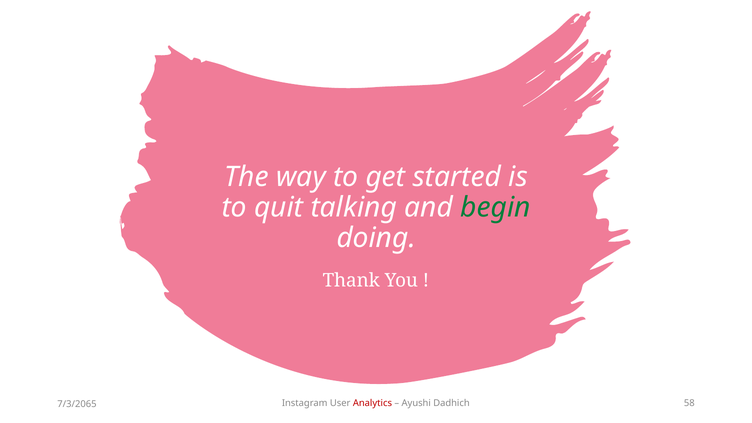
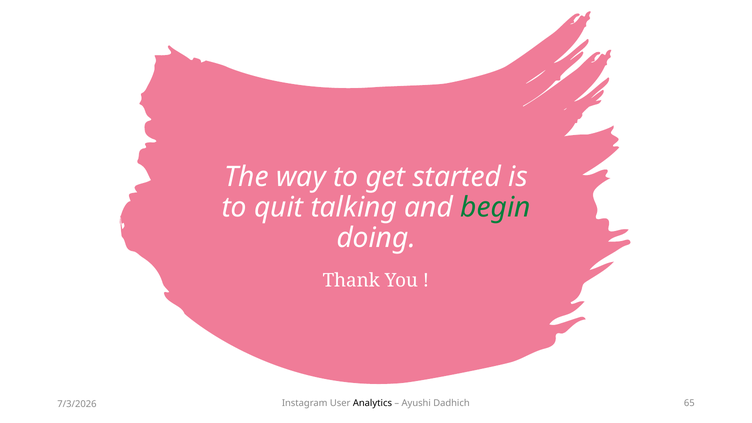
Analytics colour: red -> black (372, 403)
58: 58 -> 65 (689, 403)
7/3/2065: 7/3/2065 -> 7/3/2026 (77, 404)
